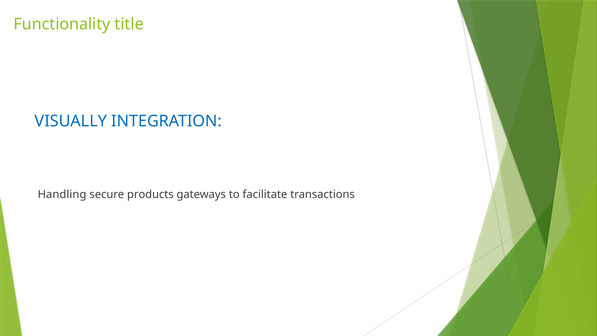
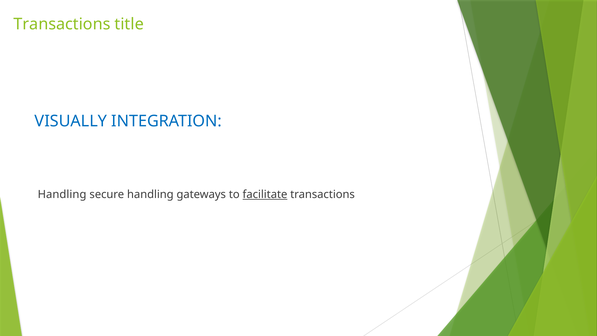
Functionality: Functionality -> Transactions (62, 24)
secure products: products -> handling (150, 194)
facilitate underline: none -> present (265, 194)
